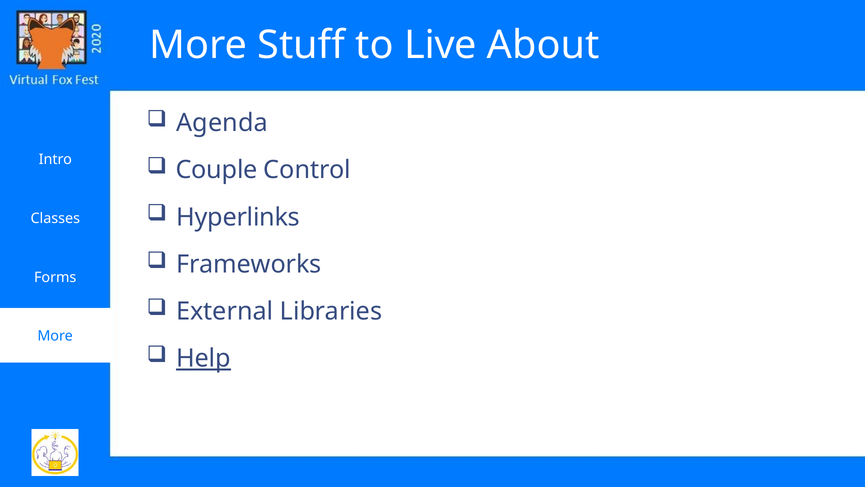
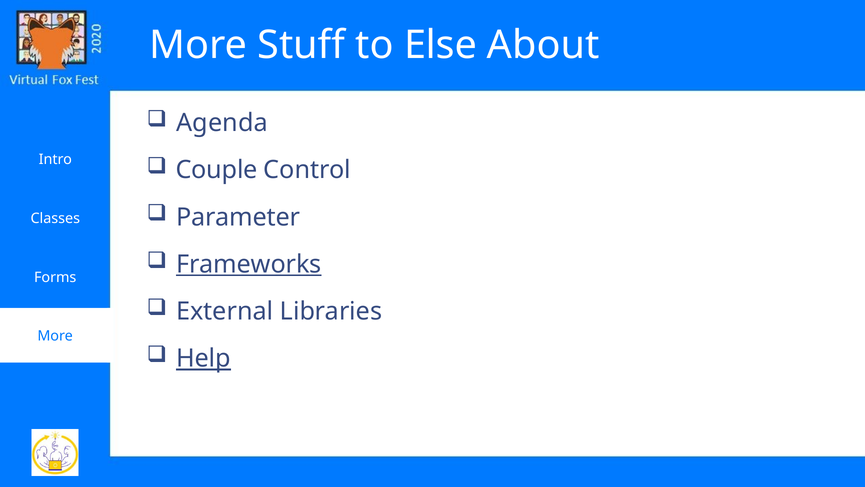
Live: Live -> Else (440, 45)
Hyperlinks: Hyperlinks -> Parameter (238, 217)
Frameworks underline: none -> present (249, 264)
